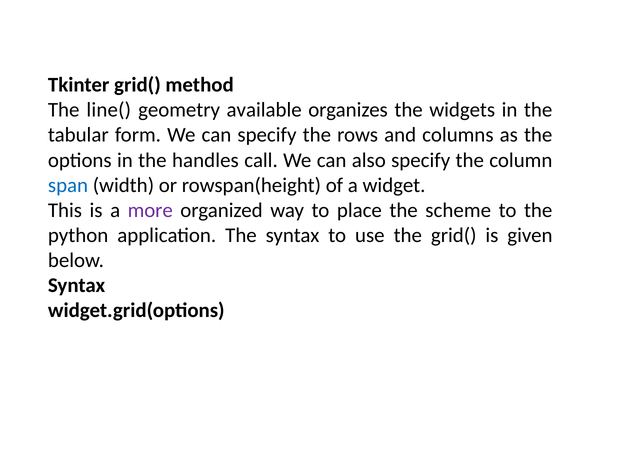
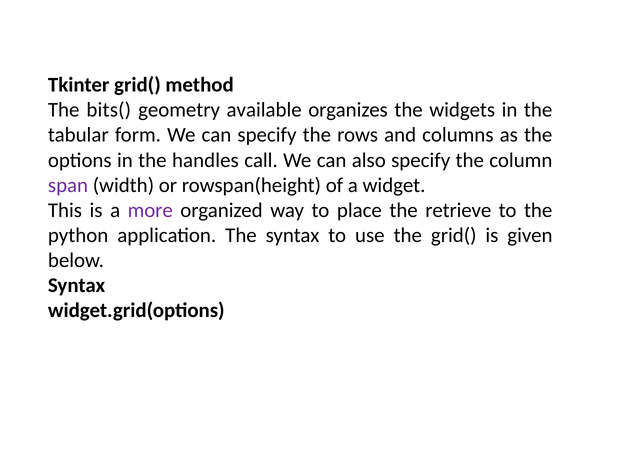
line(: line( -> bits( (109, 110)
span colour: blue -> purple (68, 185)
scheme: scheme -> retrieve (458, 210)
